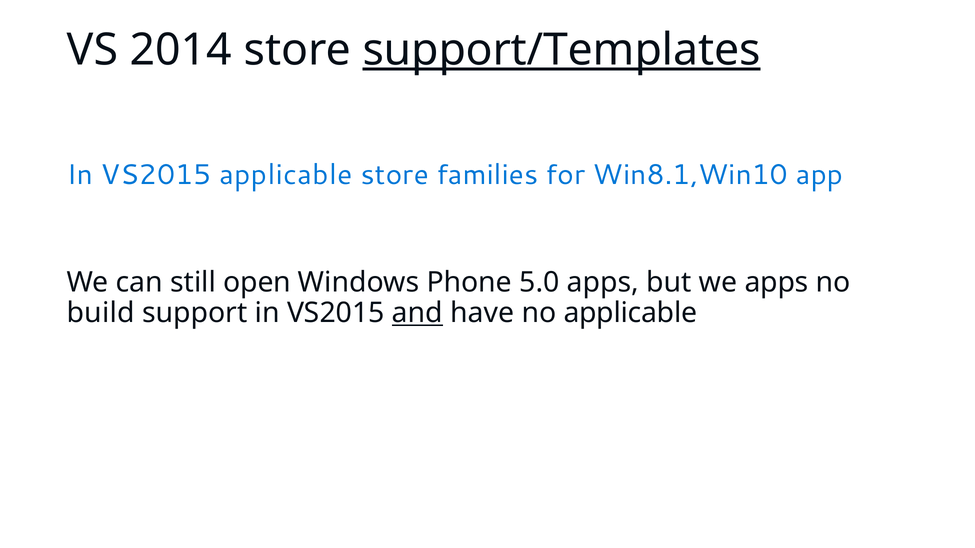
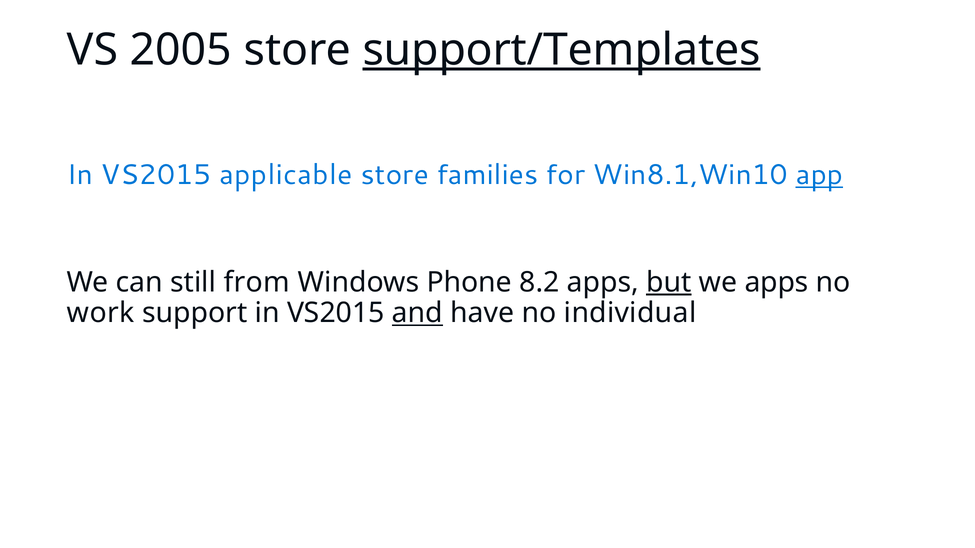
2014: 2014 -> 2005 (181, 50)
app underline: none -> present (819, 175)
open: open -> from (257, 283)
5.0: 5.0 -> 8.2 (539, 283)
but underline: none -> present (669, 283)
build: build -> work (101, 313)
no applicable: applicable -> individual (630, 313)
